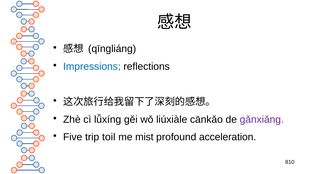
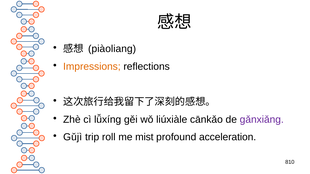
qīngliáng: qīngliáng -> piàoliang (112, 49)
Impressions colour: blue -> orange (92, 67)
Five: Five -> Gǔjì (73, 137)
toil: toil -> roll (109, 137)
